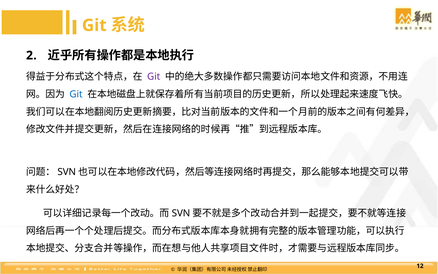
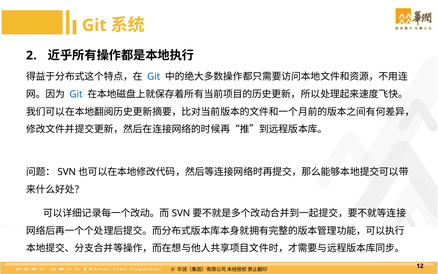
Git colour: purple -> blue (154, 77)
